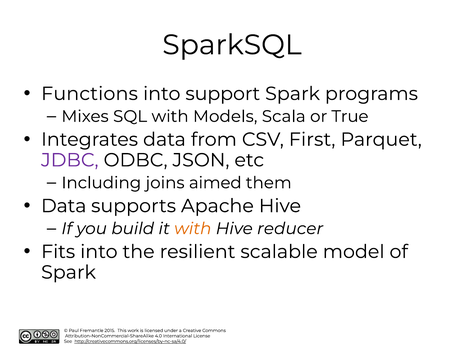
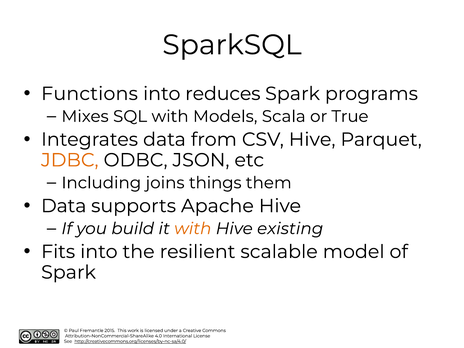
support: support -> reduces (223, 94)
CSV First: First -> Hive (312, 140)
JDBC colour: purple -> orange (70, 160)
aimed: aimed -> things (215, 183)
reducer: reducer -> existing (290, 229)
